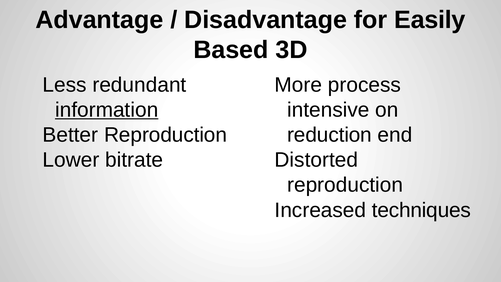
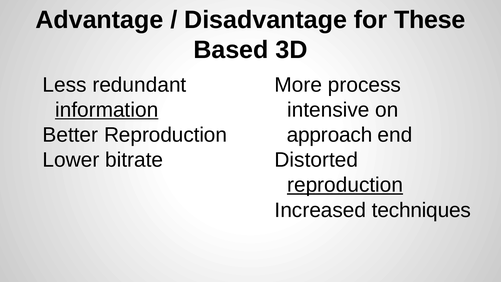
Easily: Easily -> These (430, 20)
reduction: reduction -> approach (330, 135)
reproduction underline: none -> present (345, 185)
